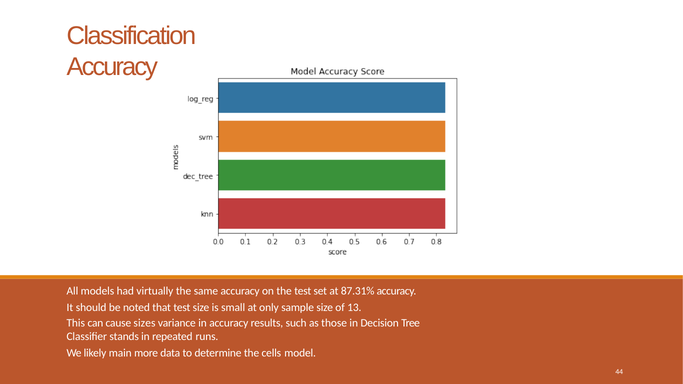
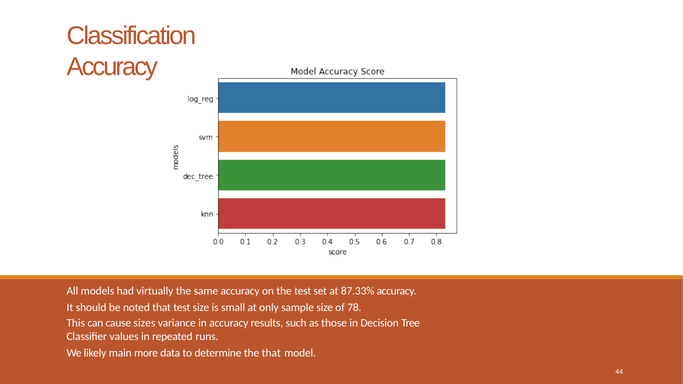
87.31%: 87.31% -> 87.33% (358, 291)
13: 13 -> 78 (354, 308)
stands: stands -> values (124, 337)
the cells: cells -> that (271, 353)
